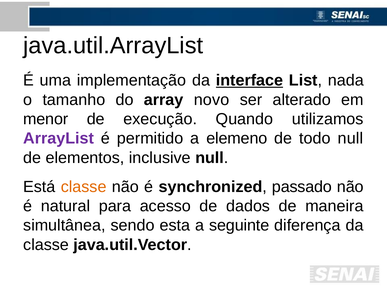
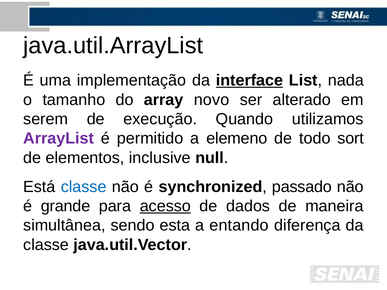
menor: menor -> serem (46, 119)
todo null: null -> sort (351, 139)
classe colour: orange -> blue (84, 187)
natural: natural -> grande (66, 206)
acesso underline: none -> present (165, 206)
seguinte: seguinte -> entando (239, 226)
